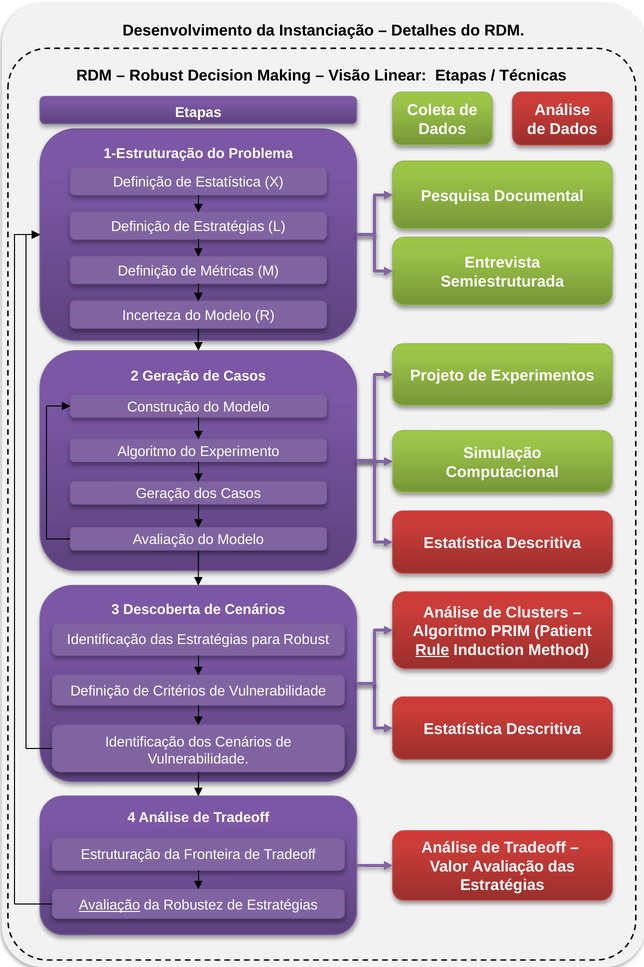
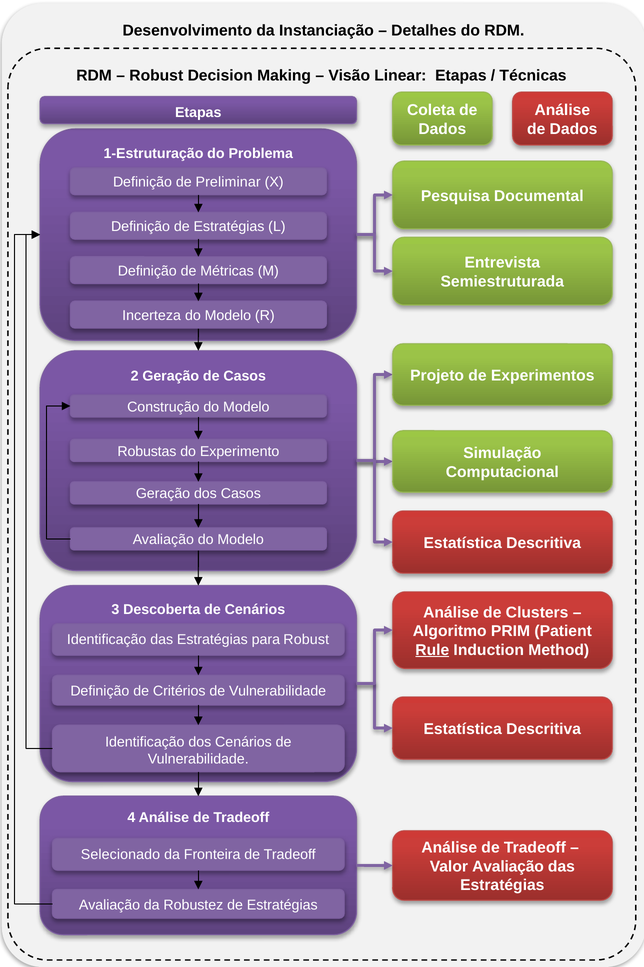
de Estatística: Estatística -> Preliminar (228, 182)
Algoritmo: Algoritmo -> Robustas (147, 451)
Estruturação: Estruturação -> Selecionado (120, 854)
Avaliação underline: present -> none (109, 905)
